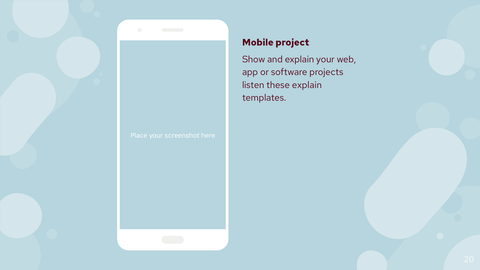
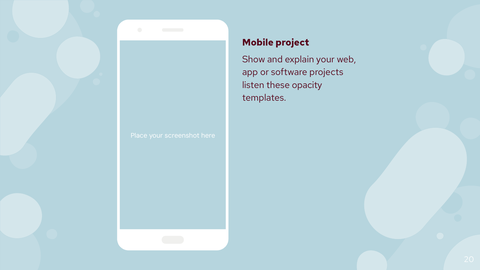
these explain: explain -> opacity (307, 85)
